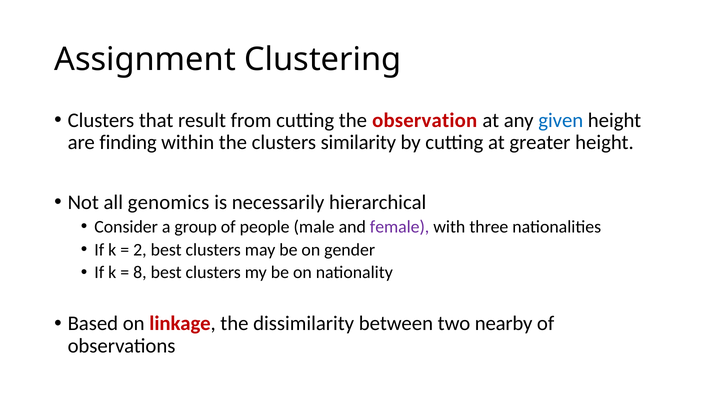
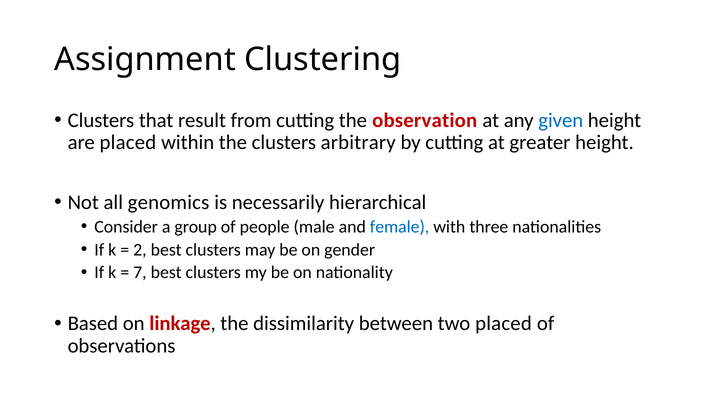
are finding: finding -> placed (128, 143)
similarity: similarity -> arbitrary (358, 143)
female colour: purple -> blue (400, 227)
8: 8 -> 7 (140, 273)
two nearby: nearby -> placed (503, 324)
